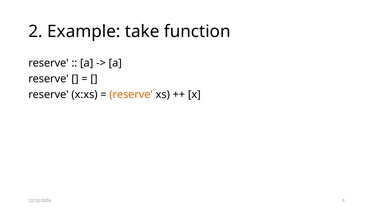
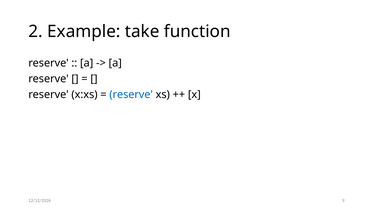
reserve colour: orange -> blue (131, 94)
